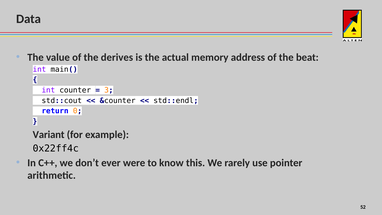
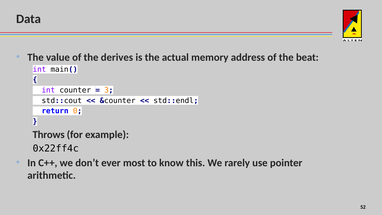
Variant: Variant -> Throws (49, 135)
were: were -> most (134, 163)
